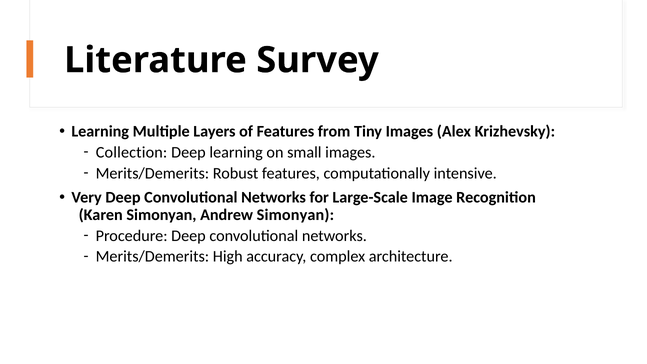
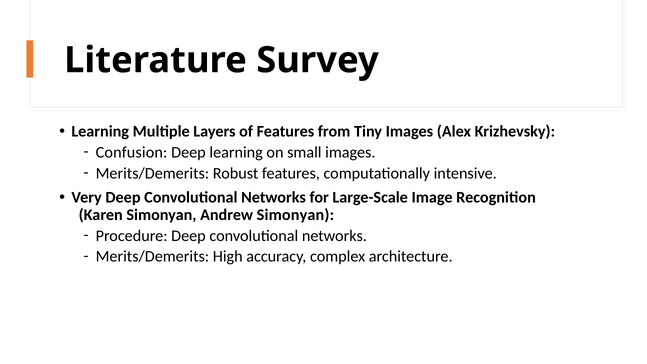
Collection: Collection -> Confusion (132, 152)
